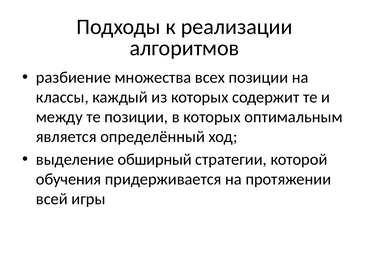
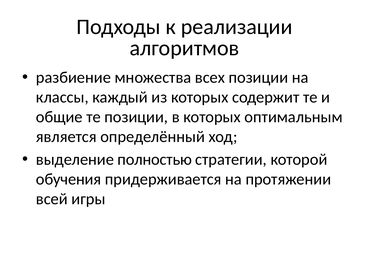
между: между -> общие (59, 117)
обширный: обширный -> полностью (155, 159)
